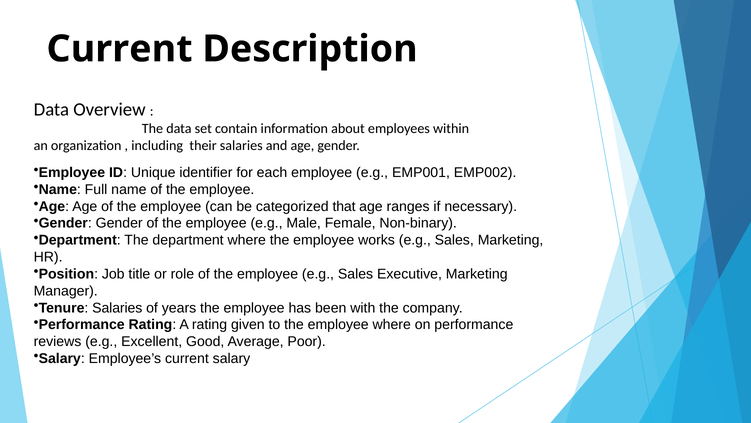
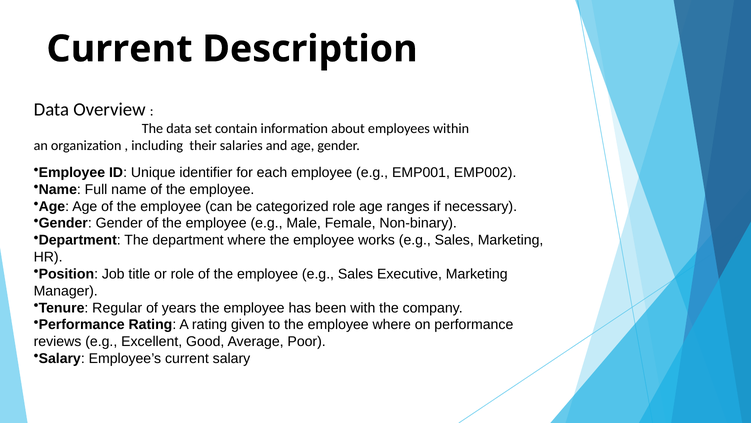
categorized that: that -> role (344, 206)
Tenure Salaries: Salaries -> Regular (117, 307)
